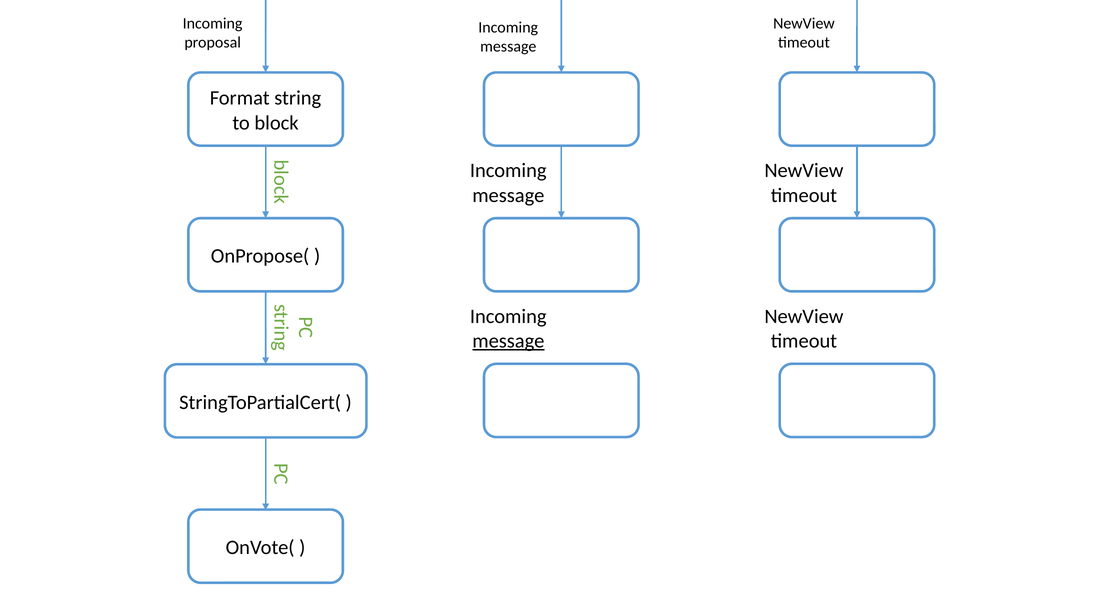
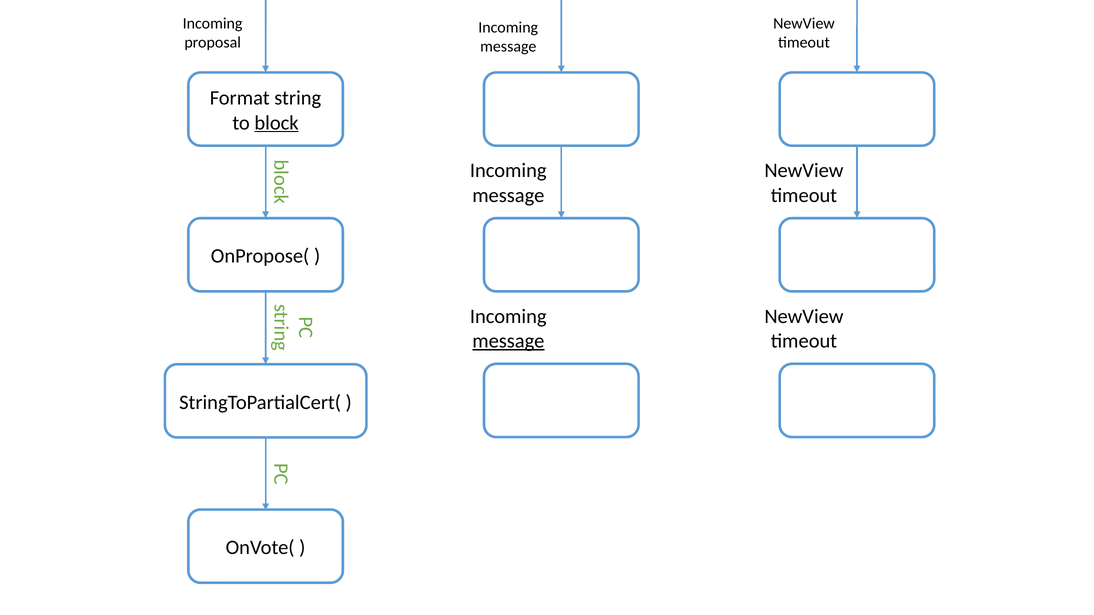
block underline: none -> present (277, 123)
